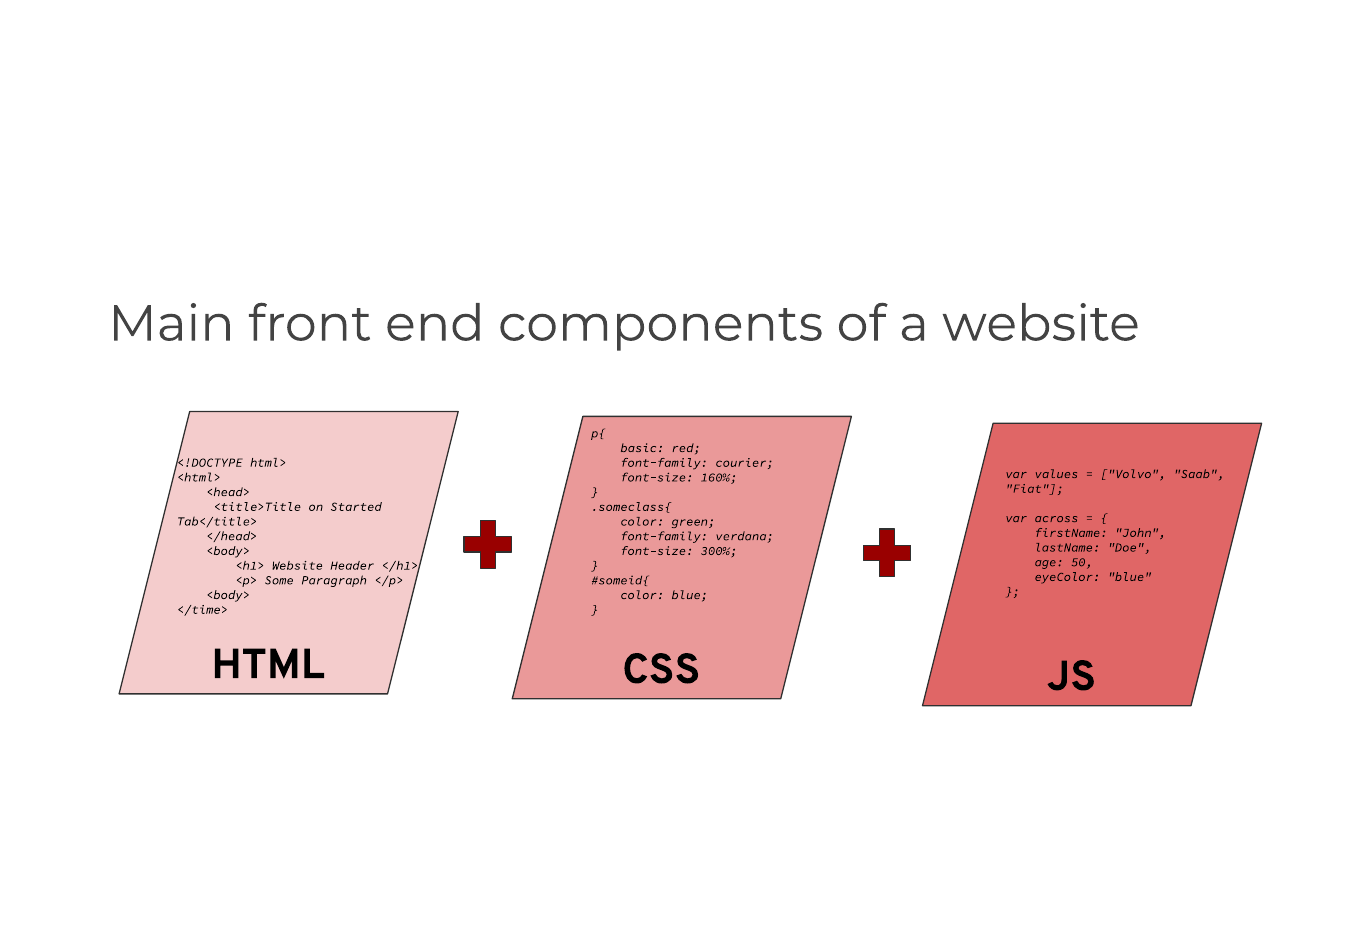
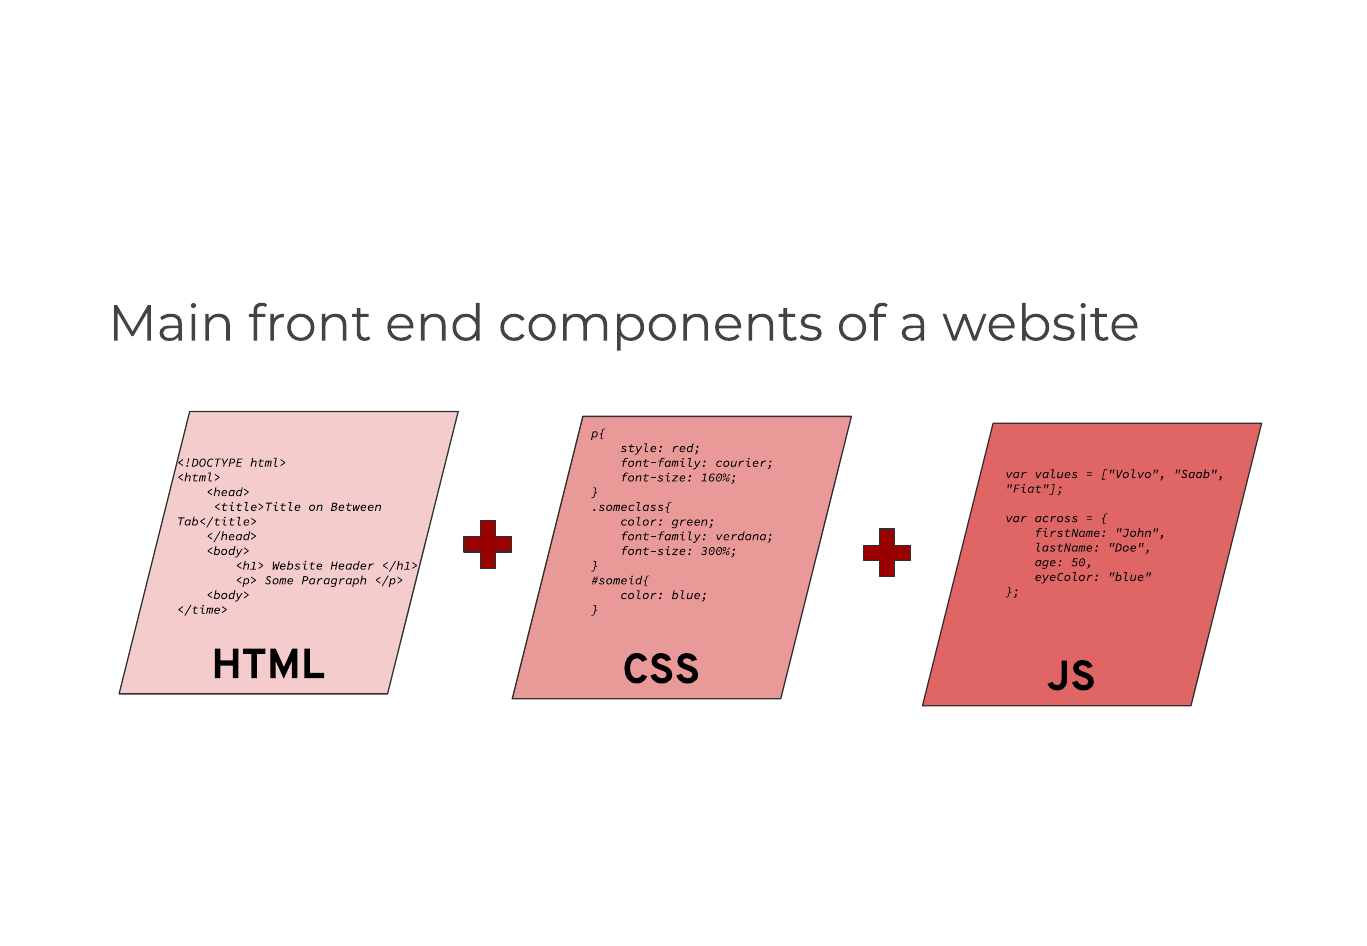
basic: basic -> style (642, 448)
Started: Started -> Between (356, 507)
